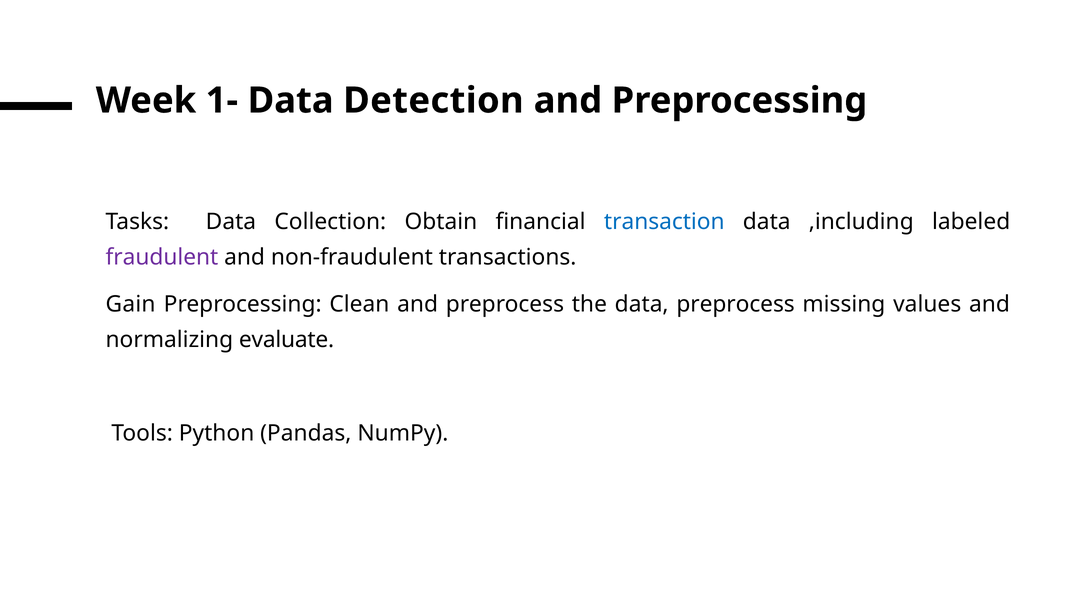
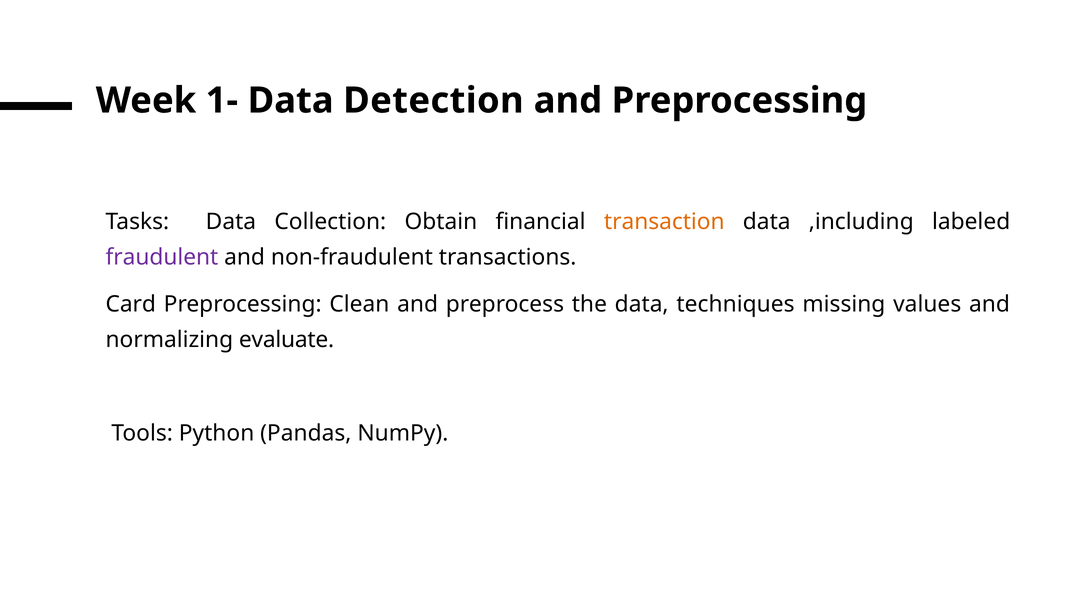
transaction colour: blue -> orange (664, 222)
Gain: Gain -> Card (131, 305)
data preprocess: preprocess -> techniques (736, 305)
